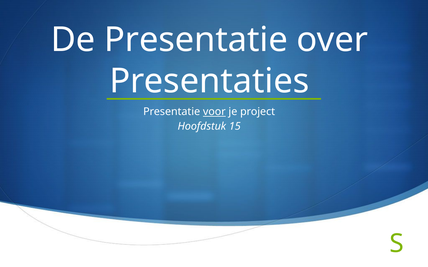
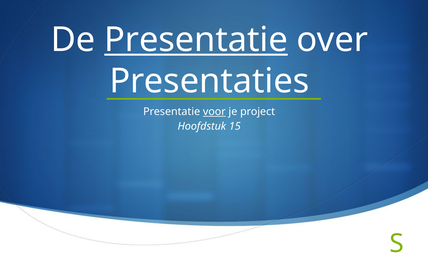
Presentatie underline: none -> present (196, 40)
